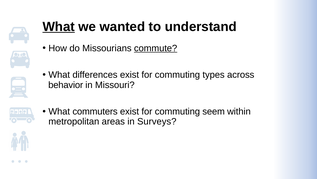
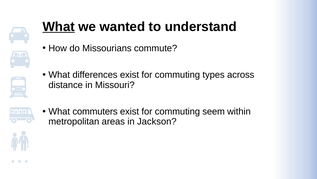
commute underline: present -> none (156, 48)
behavior: behavior -> distance (66, 85)
Surveys: Surveys -> Jackson (157, 121)
